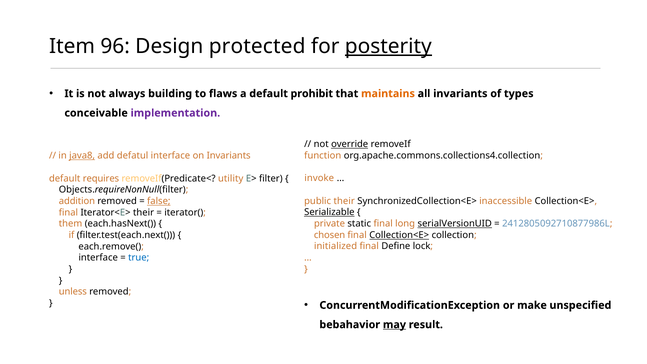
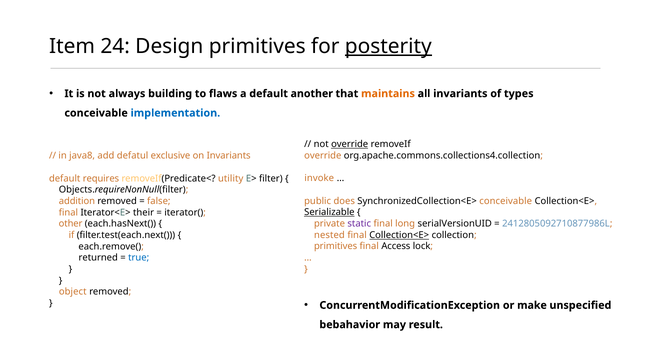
96: 96 -> 24 (115, 46)
Design protected: protected -> primitives (257, 46)
prohibit: prohibit -> another (312, 94)
implementation colour: purple -> blue (175, 113)
function: function -> override (323, 156)
java8 underline: present -> none (82, 156)
defatul interface: interface -> exclusive (170, 156)
public their: their -> does (344, 201)
SynchronizedCollection<E> inaccessible: inaccessible -> conceivable (506, 201)
false underline: present -> none (159, 201)
static colour: black -> purple (359, 224)
serialVersionUID underline: present -> none (455, 224)
them: them -> other (71, 224)
chosen: chosen -> nested (329, 235)
initialized: initialized -> primitives (336, 246)
Define: Define -> Access (396, 246)
interface: interface -> returned (98, 258)
unless: unless -> object (73, 292)
may underline: present -> none (394, 325)
